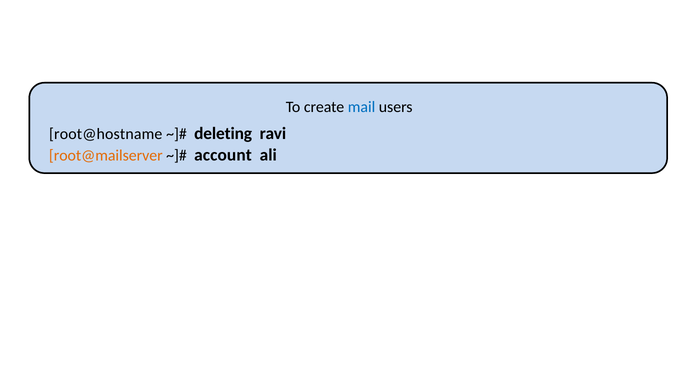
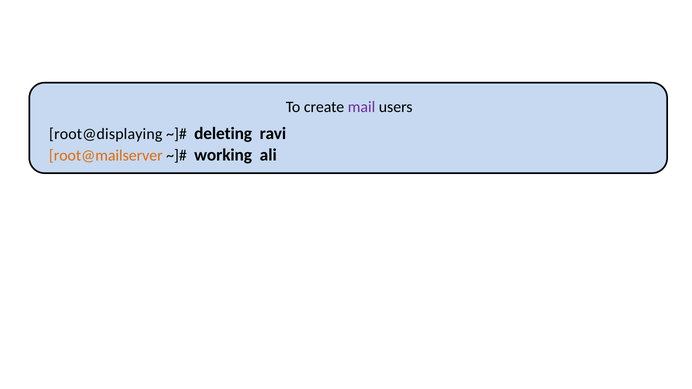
mail colour: blue -> purple (362, 107)
root@hostname: root@hostname -> root@displaying (106, 134)
account: account -> working (223, 155)
